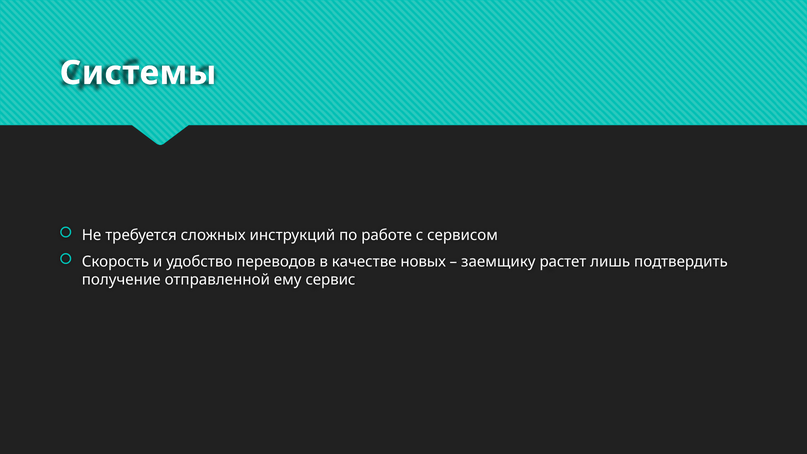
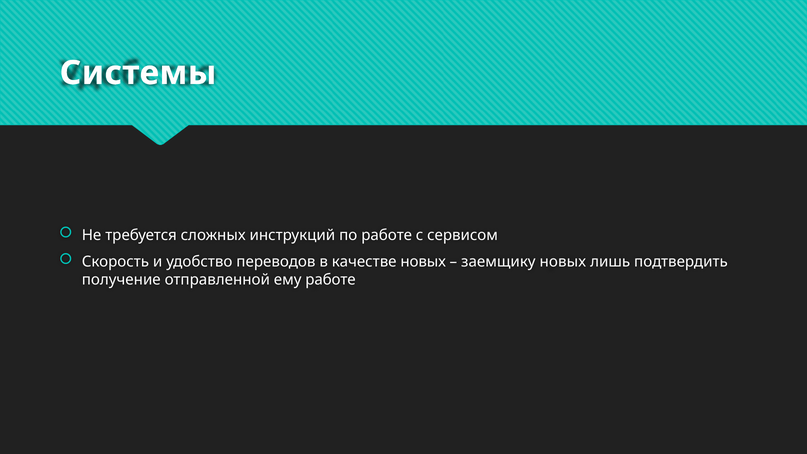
заемщику растет: растет -> новых (563, 262)
ему сервис: сервис -> работе (330, 280)
